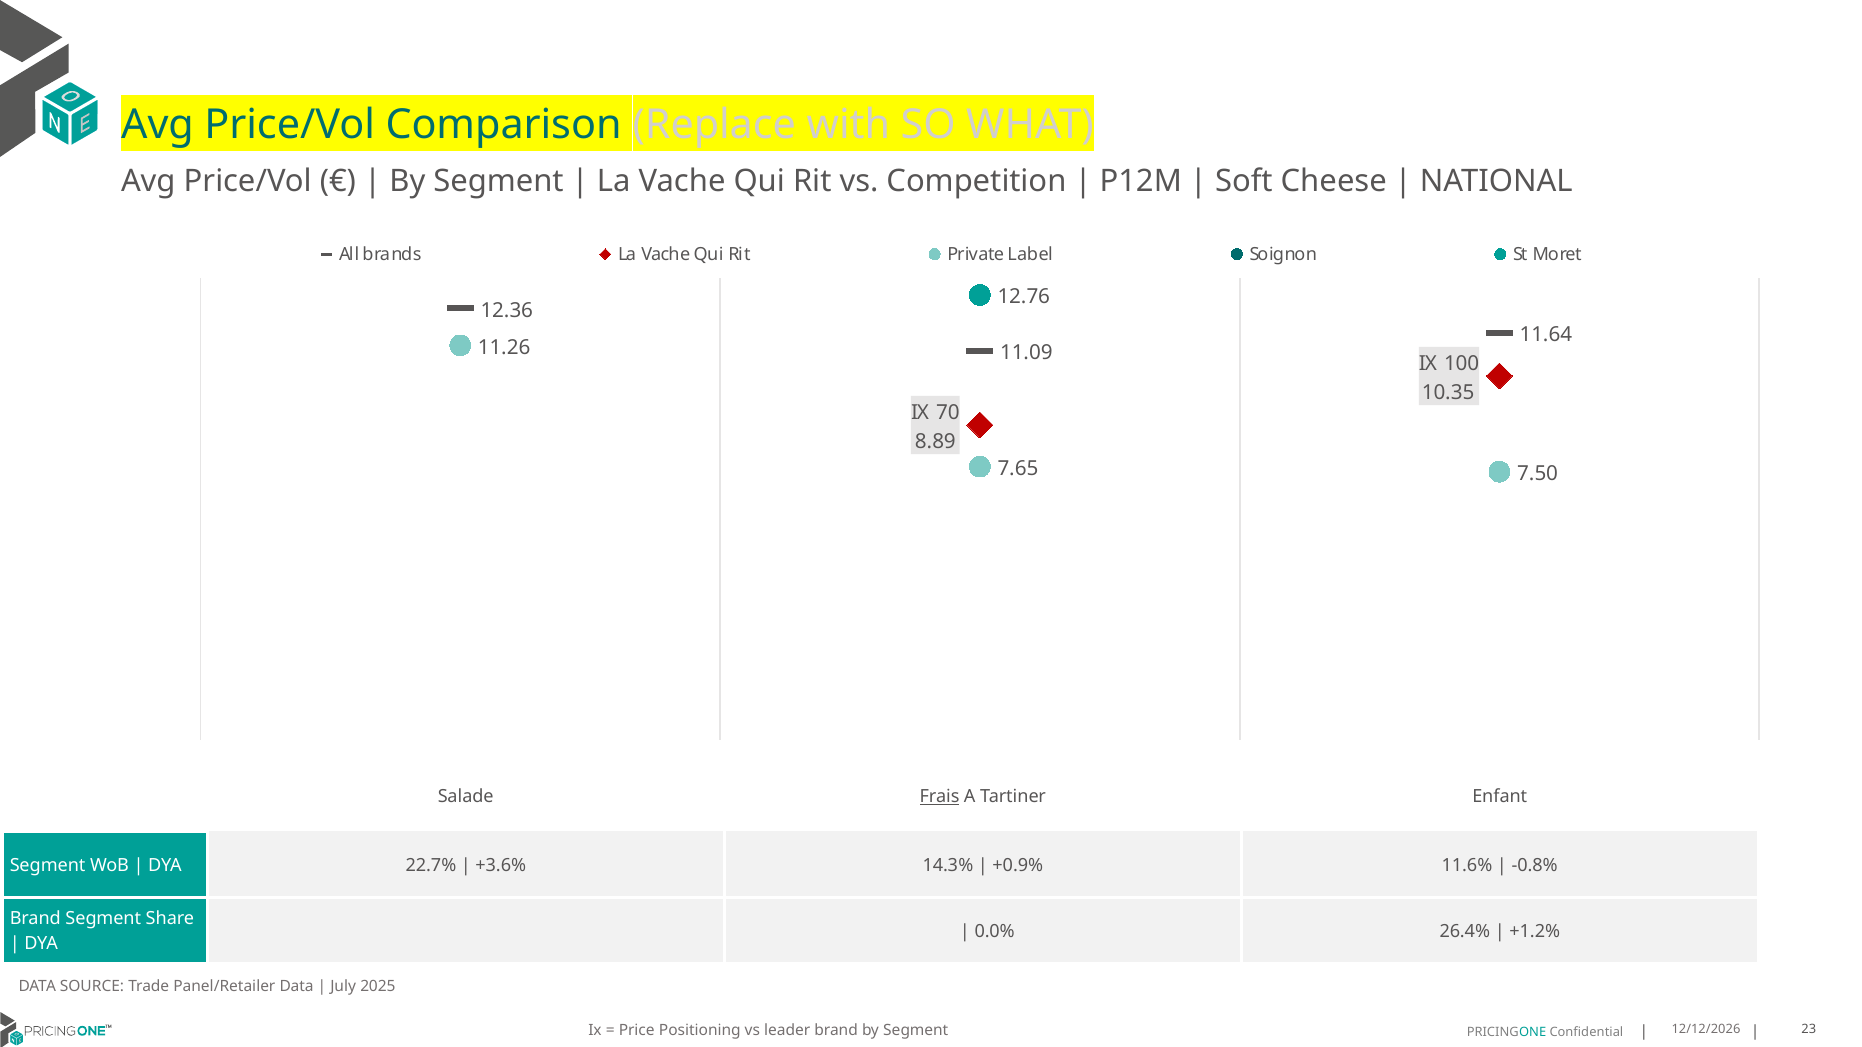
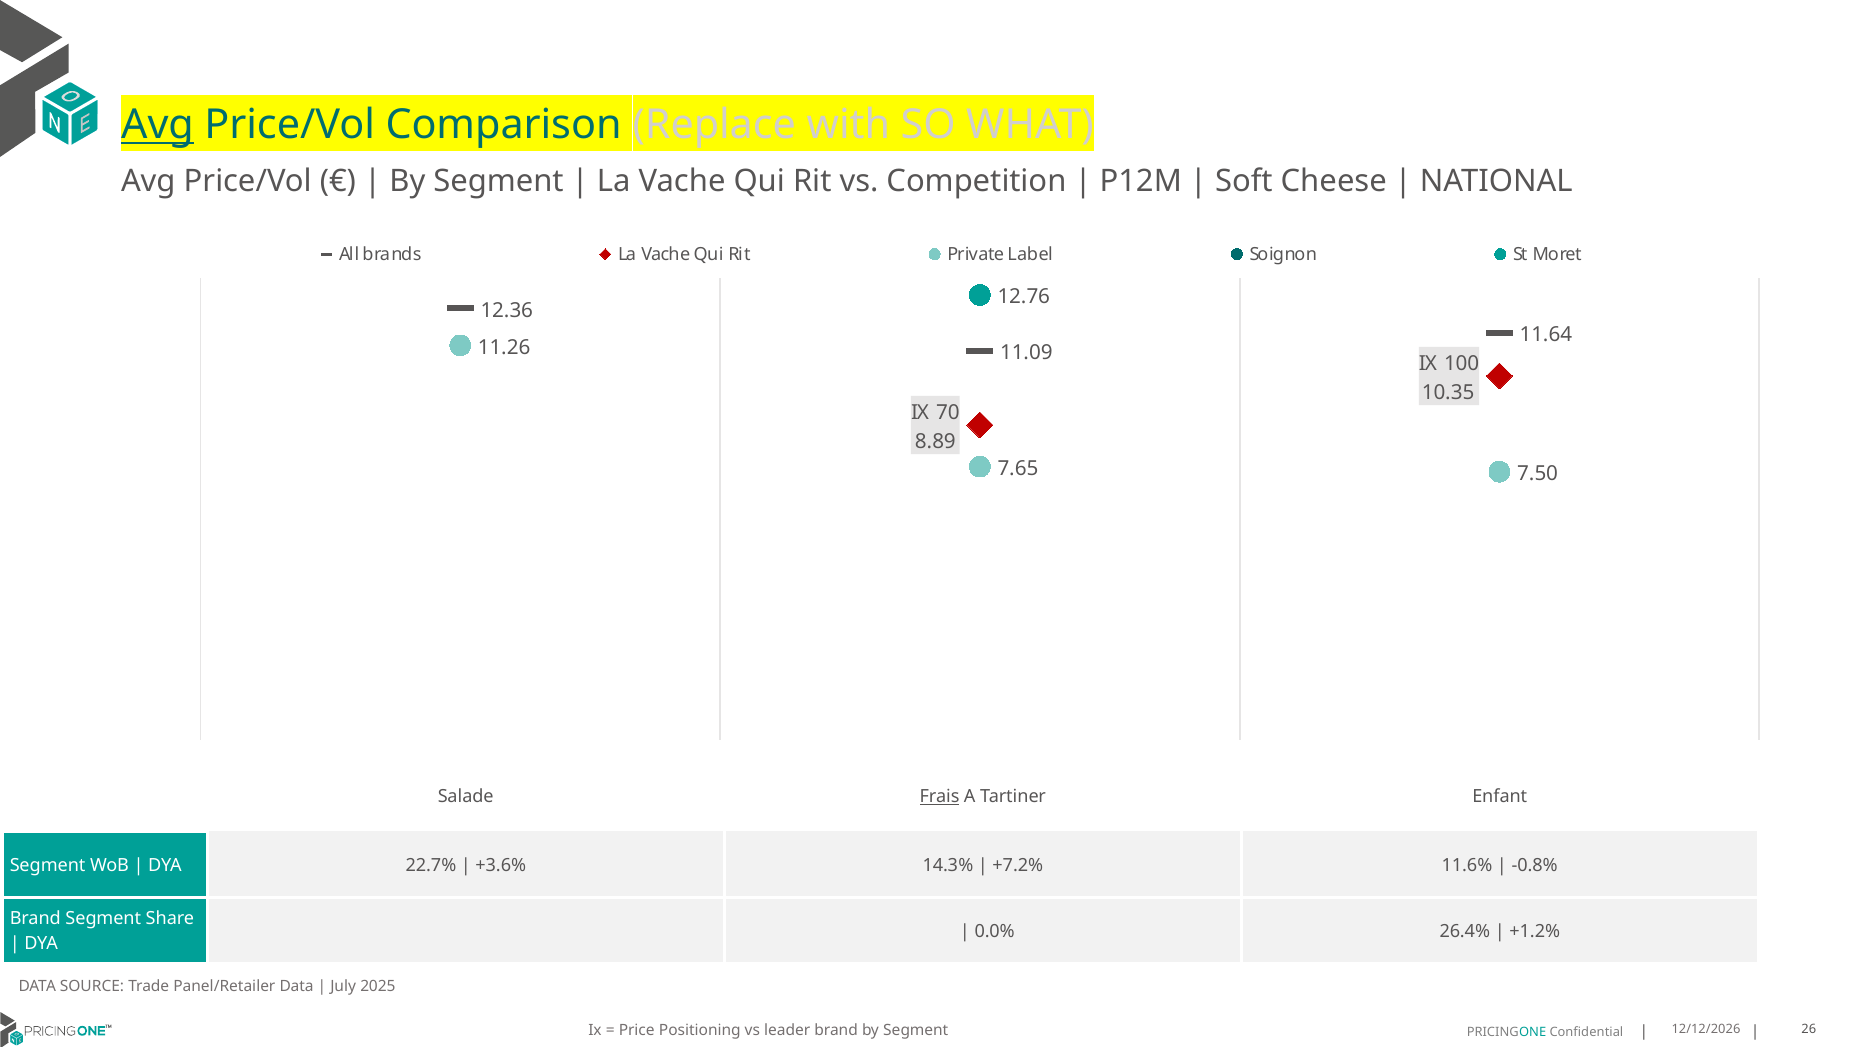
Avg underline: none -> present (158, 125)
+0.9%: +0.9% -> +7.2% (1018, 866)
23: 23 -> 26 (1809, 1030)
